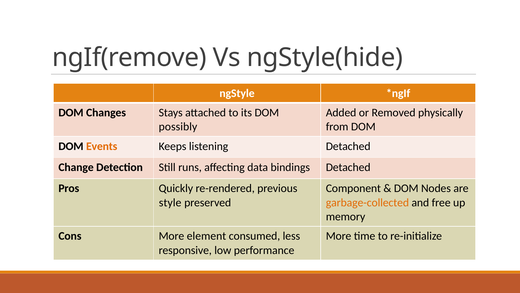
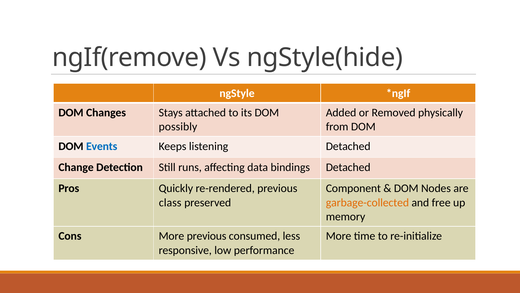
Events colour: orange -> blue (102, 146)
style: style -> class (170, 202)
More element: element -> previous (207, 236)
